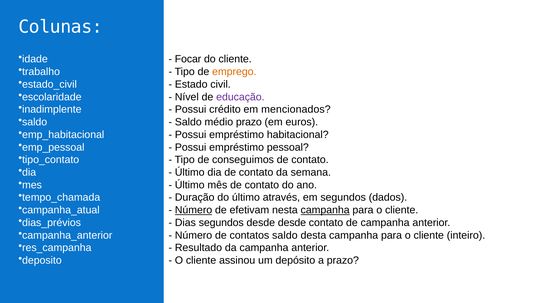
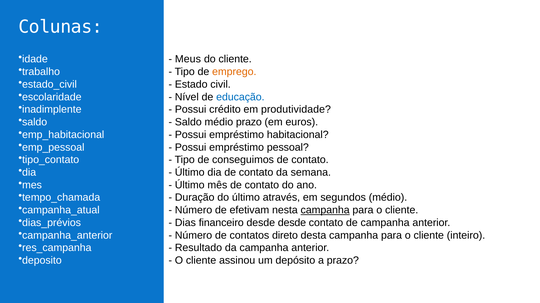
Focar: Focar -> Meus (188, 59)
educação colour: purple -> blue (240, 97)
mencionados: mencionados -> produtividade (296, 110)
segundos dados: dados -> médio (388, 198)
Número underline: present -> none (194, 211)
Dias segundos: segundos -> financeiro (221, 223)
contatos saldo: saldo -> direto (285, 236)
